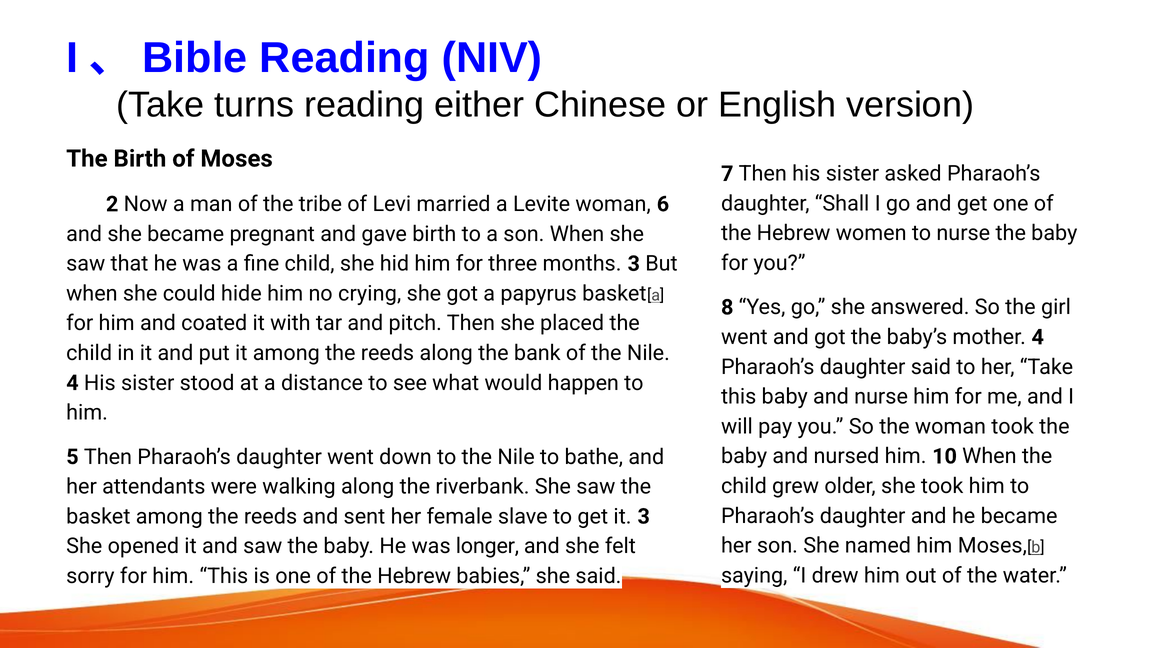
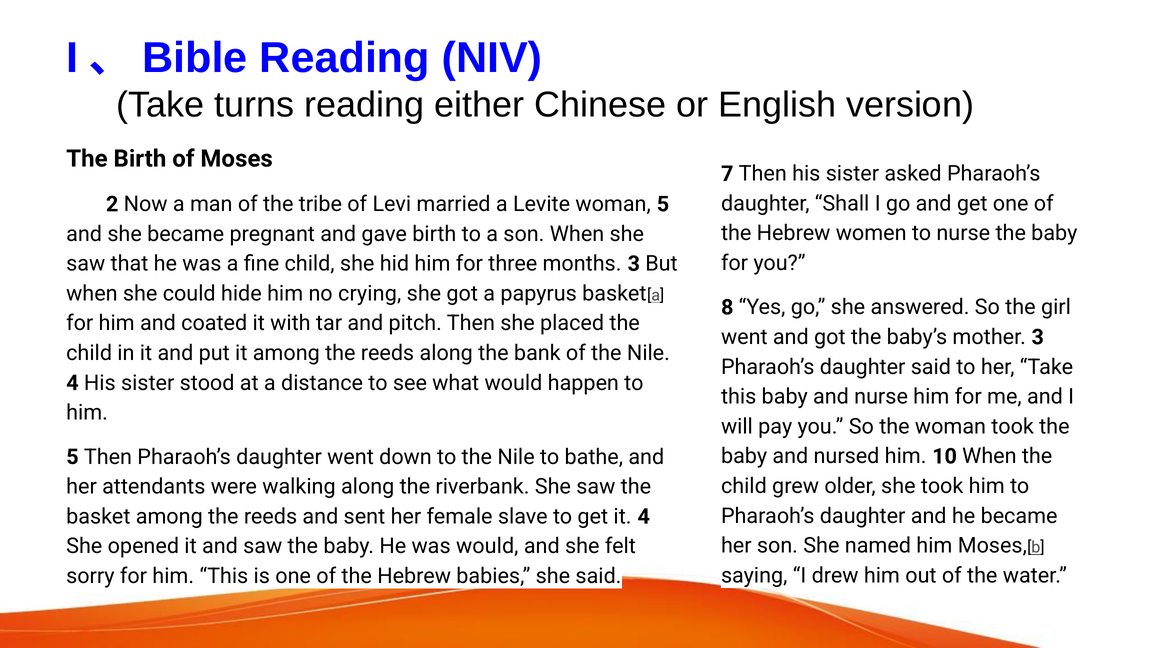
woman 6: 6 -> 5 (663, 204)
mother 4: 4 -> 3 (1038, 337)
it 3: 3 -> 4 (644, 517)
was longer: longer -> would (487, 546)
